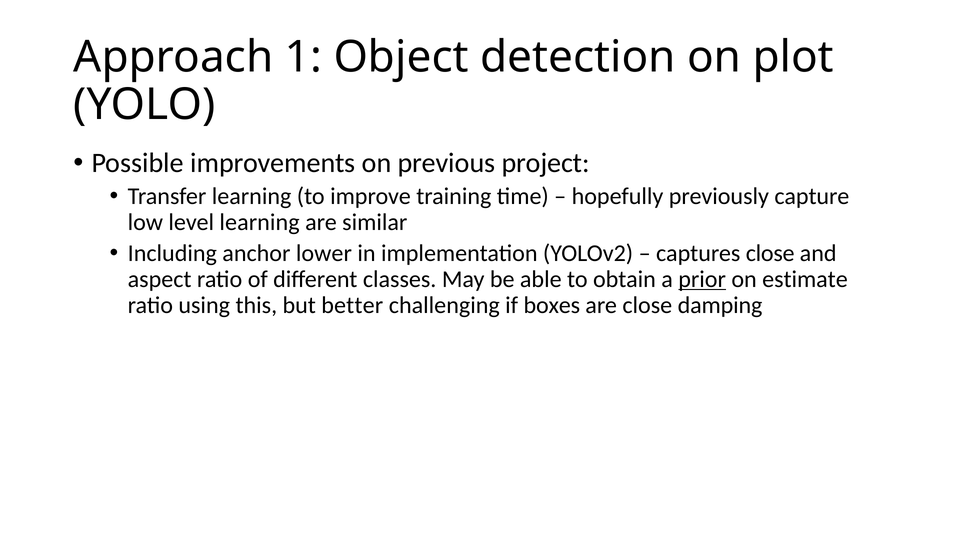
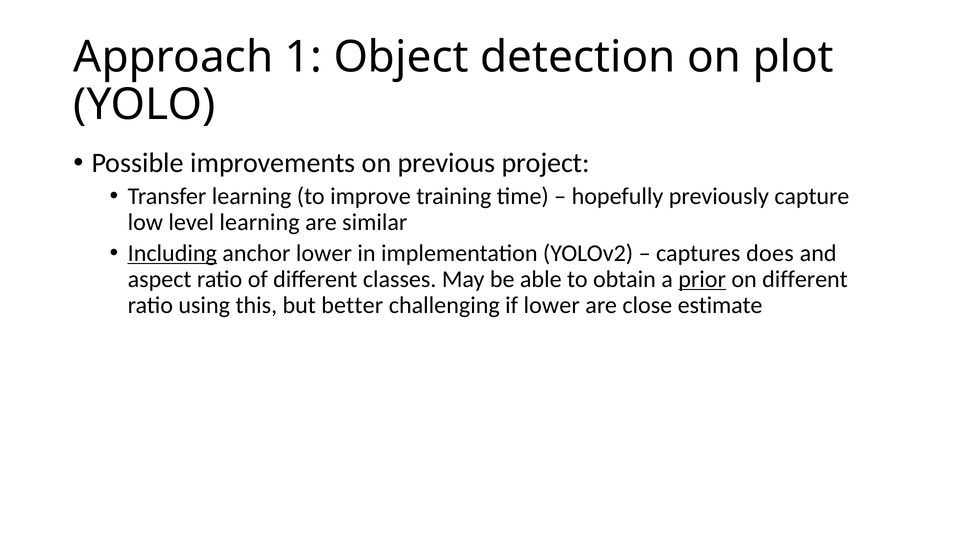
Including underline: none -> present (172, 253)
captures close: close -> does (770, 253)
on estimate: estimate -> different (805, 279)
if boxes: boxes -> lower (552, 305)
damping: damping -> estimate (720, 305)
